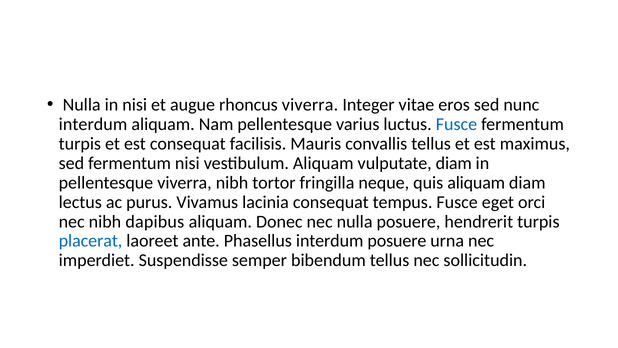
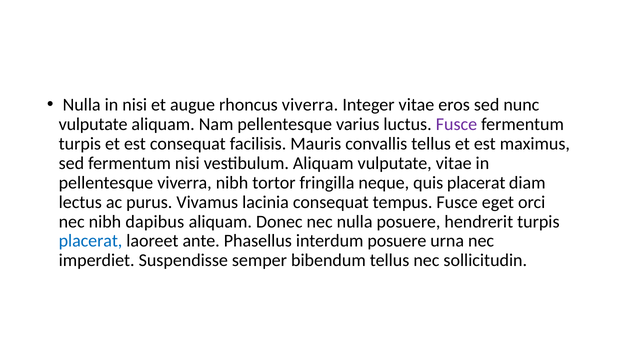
interdum: interdum -> vulputate (93, 124)
Fusce colour: blue -> purple (456, 124)
vulputate diam: diam -> vitae (454, 163)
quis aliquam: aliquam -> placerat (476, 182)
